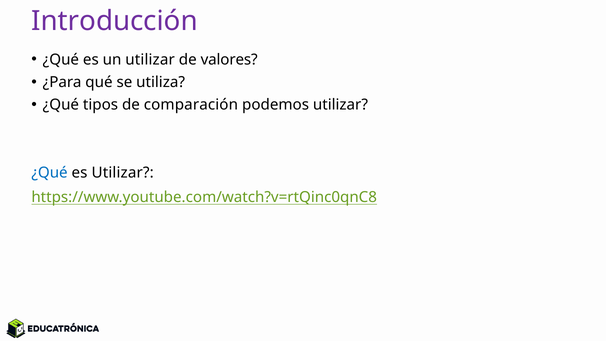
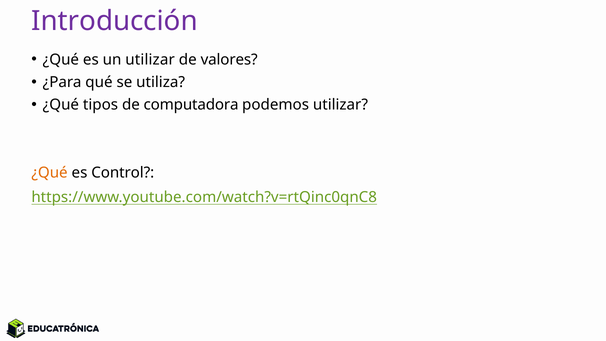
comparación: comparación -> computadora (191, 105)
¿Qué colour: blue -> orange (50, 173)
es Utilizar: Utilizar -> Control (123, 173)
